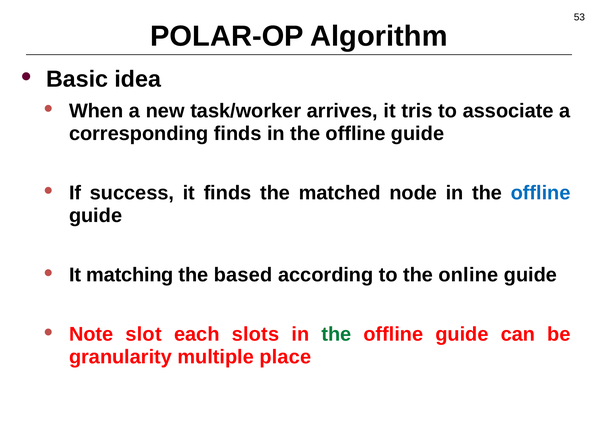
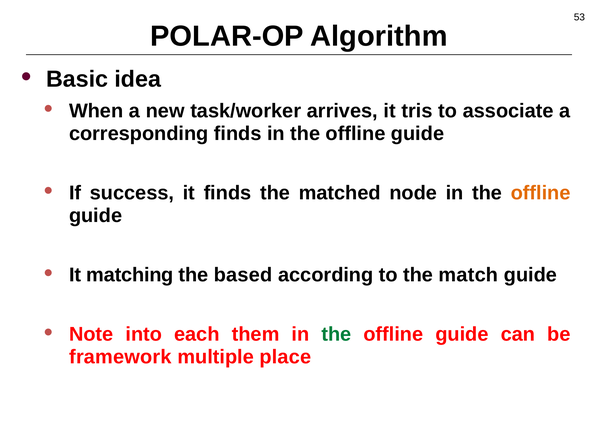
offline colour: blue -> orange (541, 193)
online: online -> match (468, 275)
slot: slot -> into (144, 335)
slots: slots -> them (256, 335)
granularity: granularity -> framework (120, 357)
